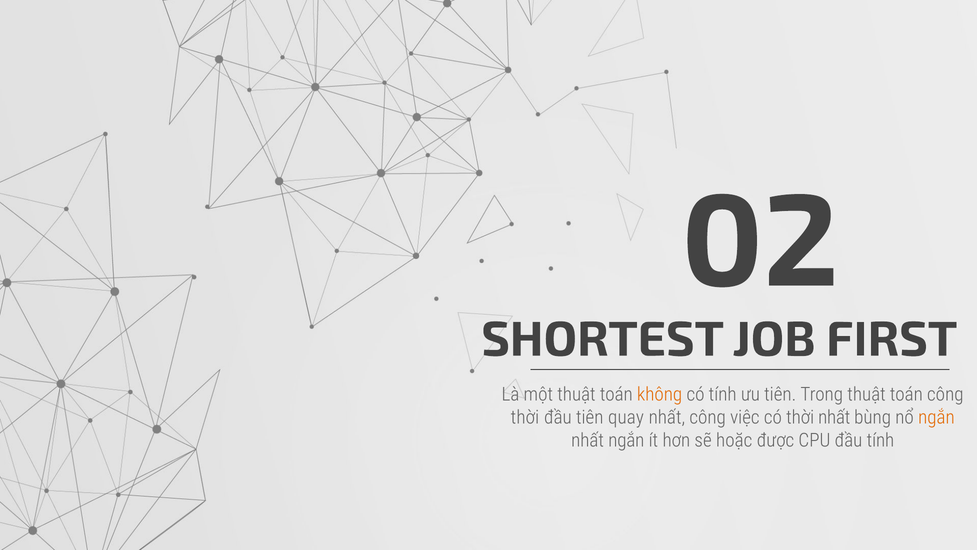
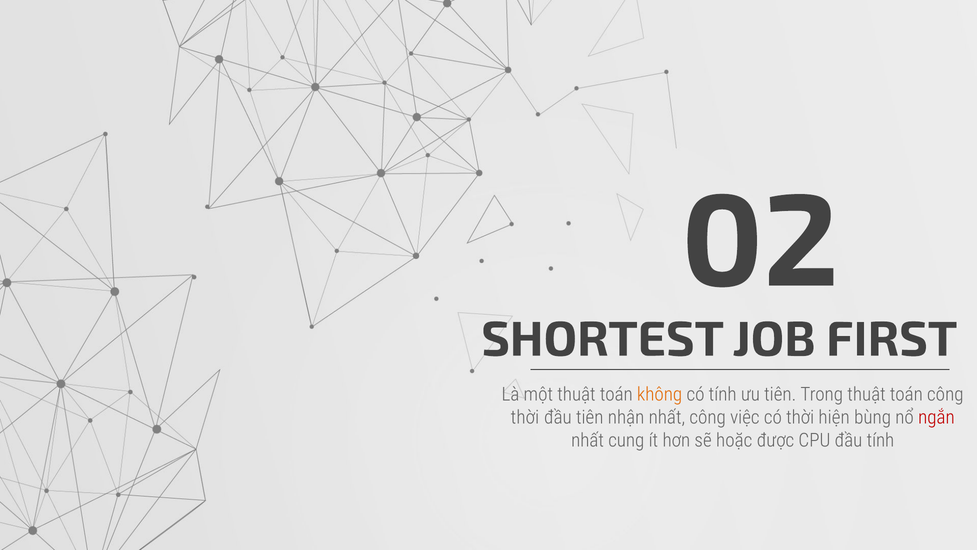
quay: quay -> nhận (626, 417)
thời nhất: nhất -> hiện (834, 417)
ngắn colour: orange -> red (936, 417)
nhất ngắn: ngắn -> cung (626, 440)
